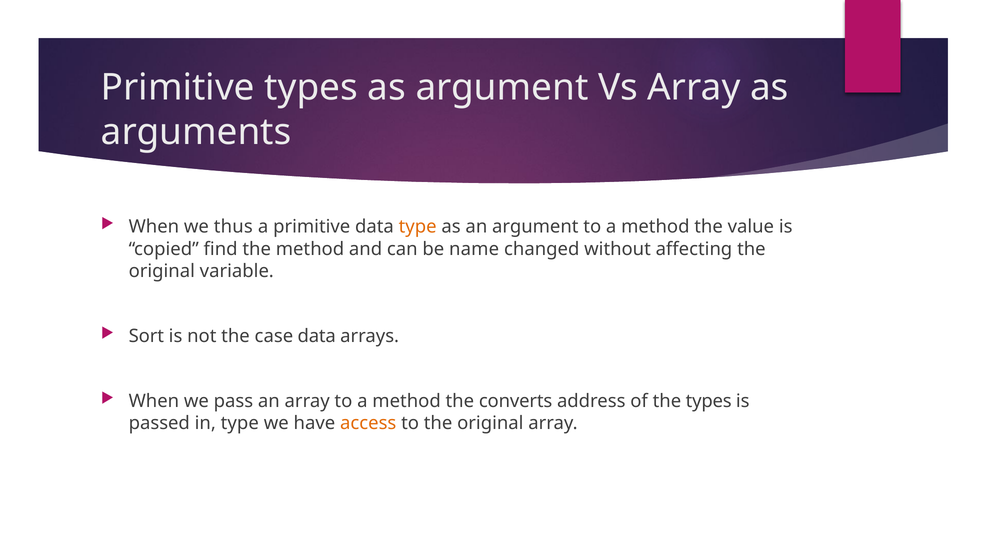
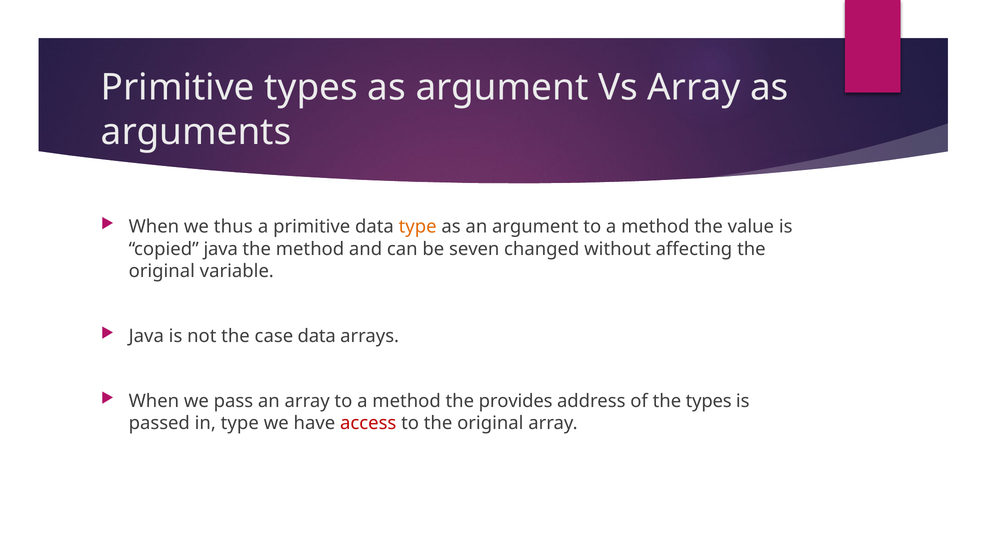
copied find: find -> java (221, 249)
name: name -> seven (474, 249)
Sort: Sort -> Java (146, 336)
converts: converts -> provides (516, 401)
access colour: orange -> red (368, 423)
